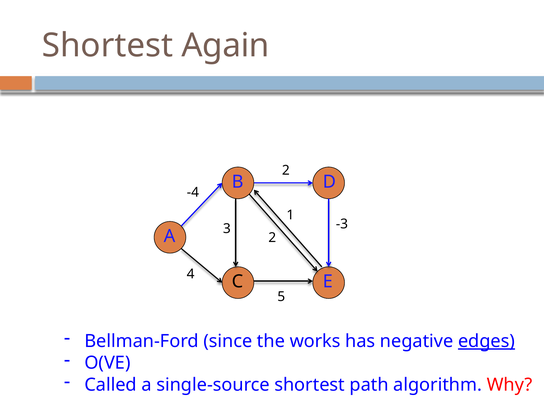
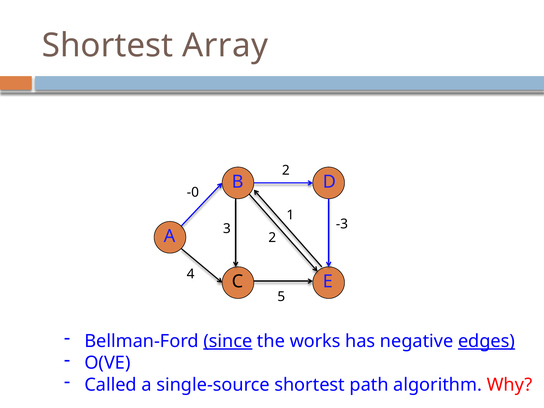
Again: Again -> Array (225, 45)
-4: -4 -> -0 (193, 192)
since underline: none -> present (228, 341)
